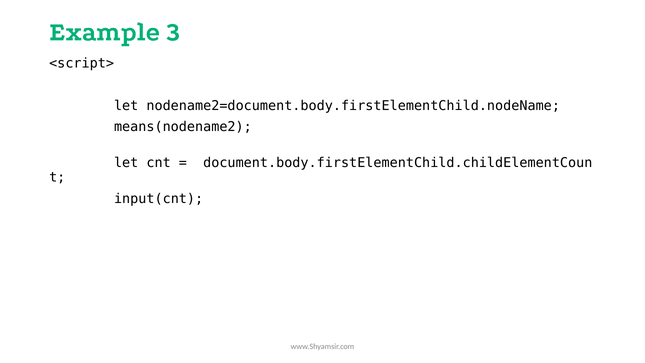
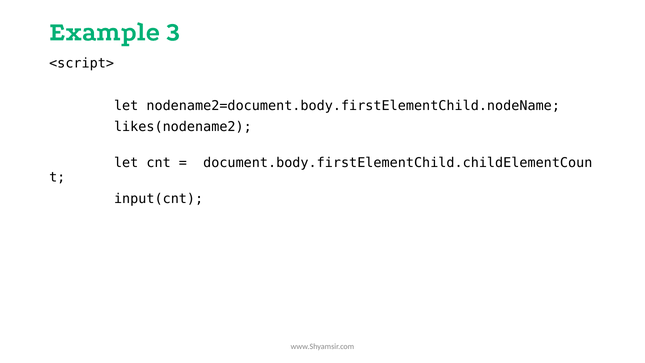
means(nodename2: means(nodename2 -> likes(nodename2 (183, 127)
